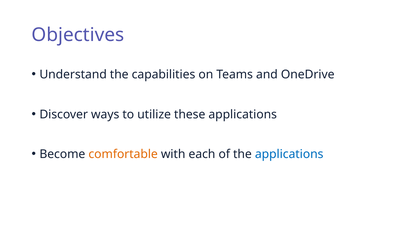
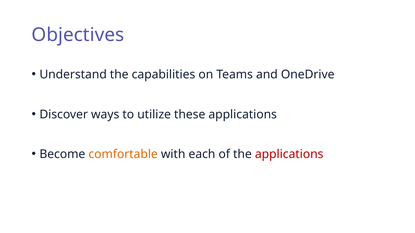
applications colour: blue -> red (289, 155)
